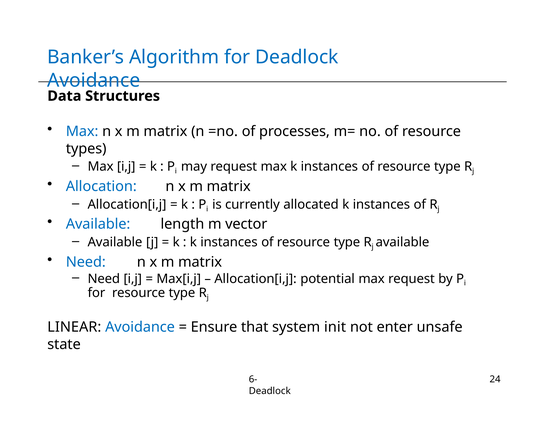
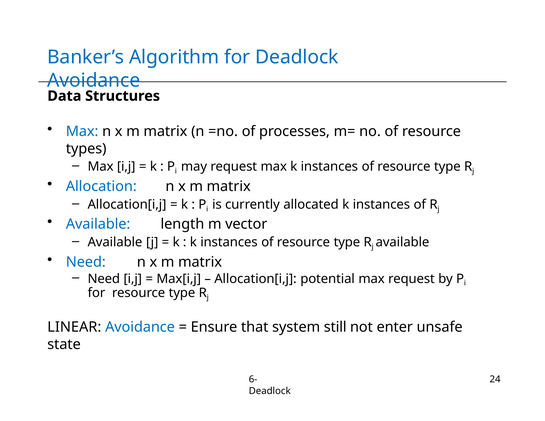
init: init -> still (335, 327)
